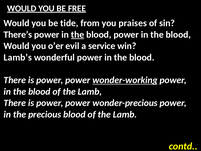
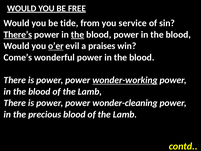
praises: praises -> service (133, 23)
There’s underline: none -> present (18, 35)
o’er underline: none -> present (56, 46)
service: service -> praises (102, 46)
Lamb’s: Lamb’s -> Come’s (18, 57)
wonder-precious: wonder-precious -> wonder-cleaning (125, 103)
